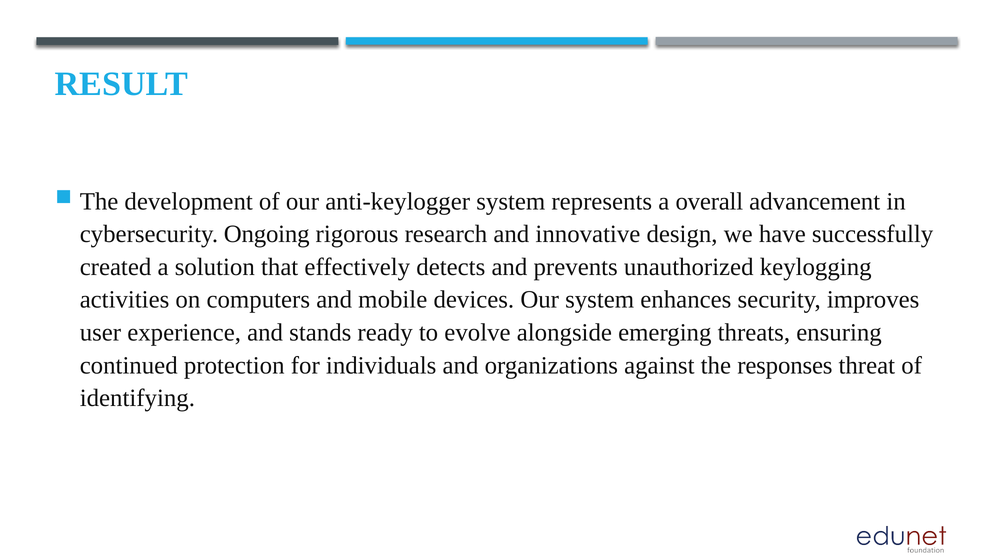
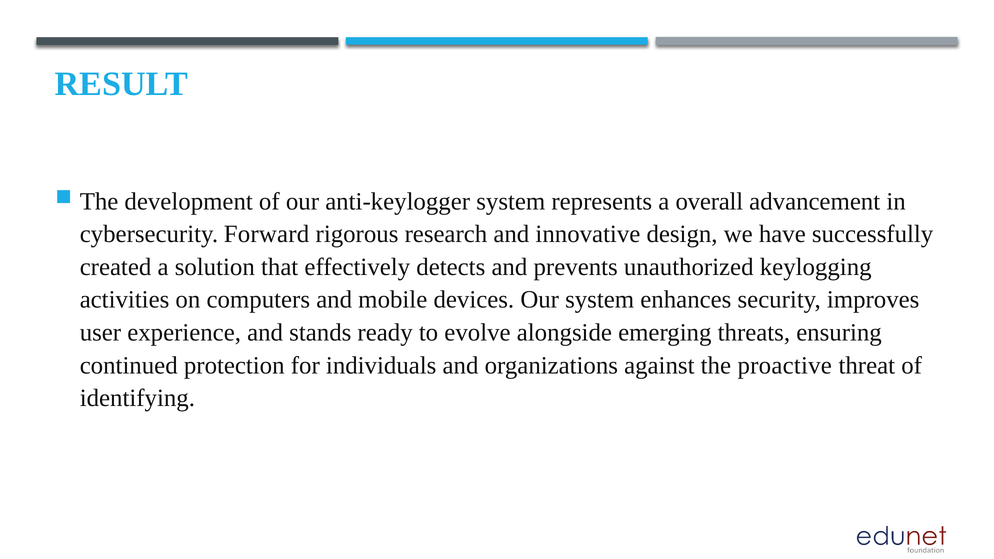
Ongoing: Ongoing -> Forward (267, 234)
responses: responses -> proactive (785, 365)
